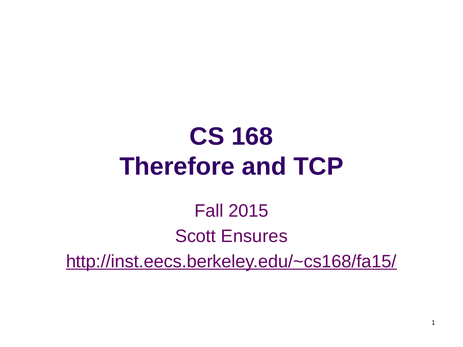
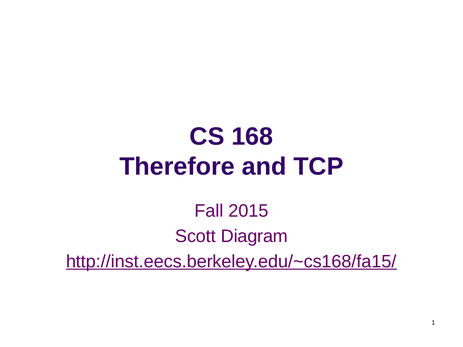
Ensures: Ensures -> Diagram (254, 236)
